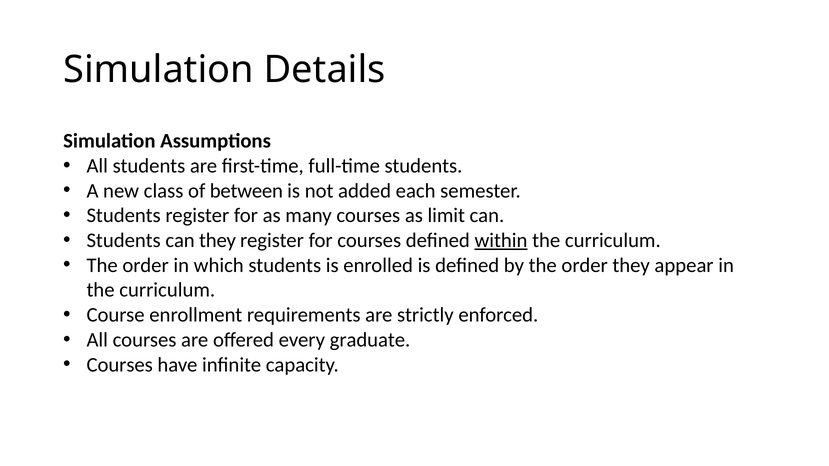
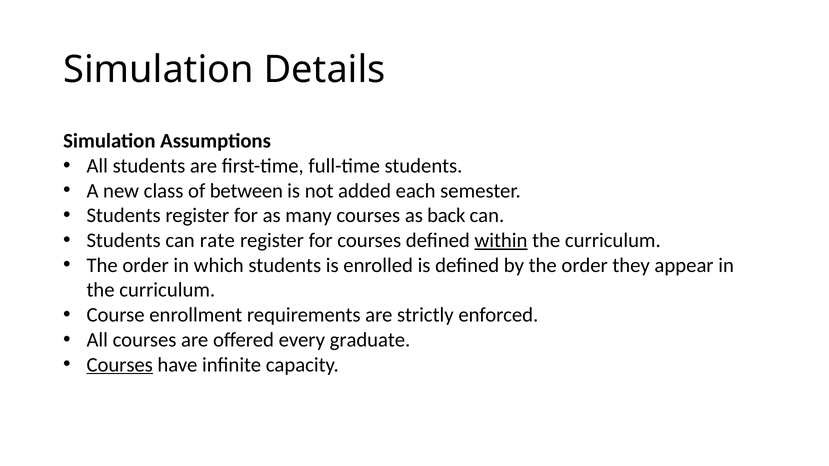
limit: limit -> back (446, 216)
can they: they -> rate (217, 241)
Courses underline: none -> present (120, 365)
